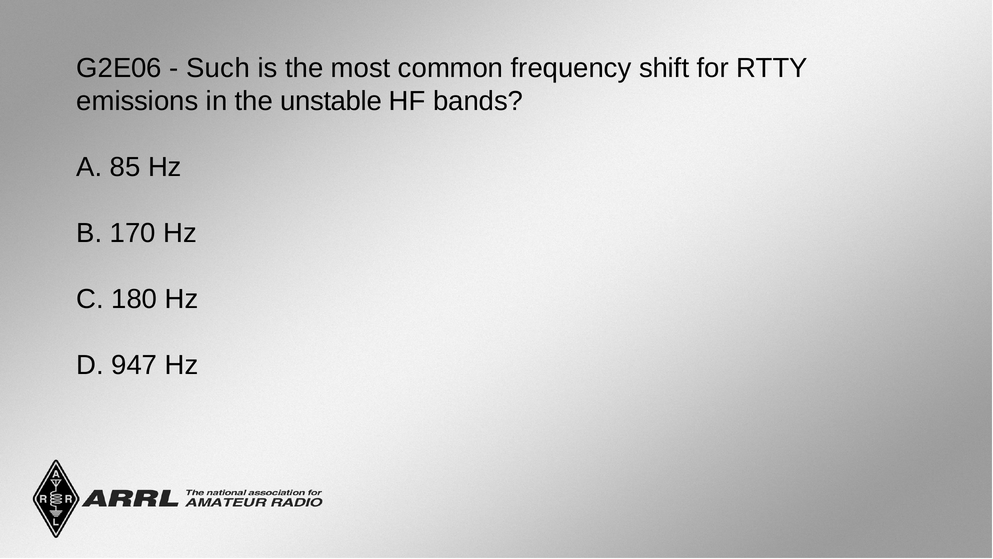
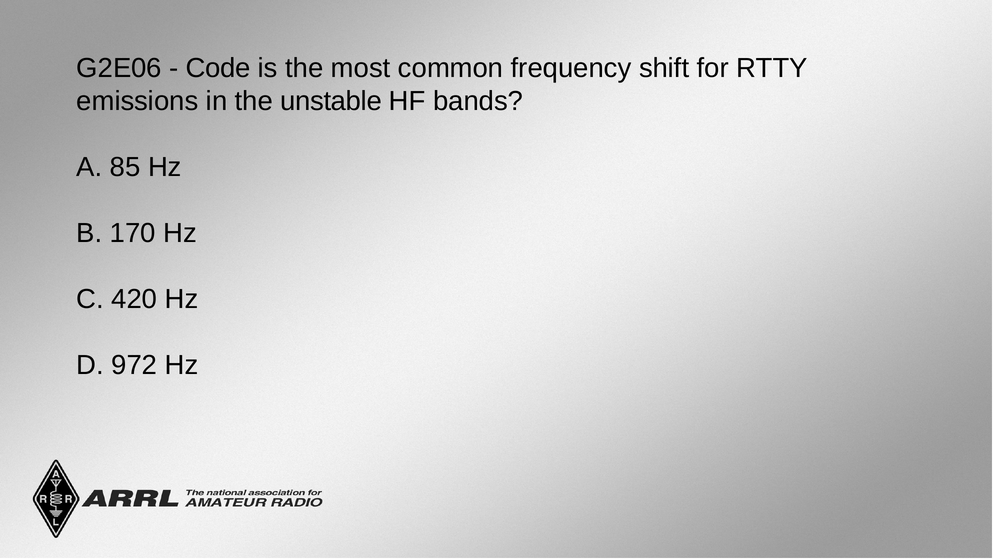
Such: Such -> Code (218, 68)
180: 180 -> 420 (134, 299)
947: 947 -> 972 (134, 365)
